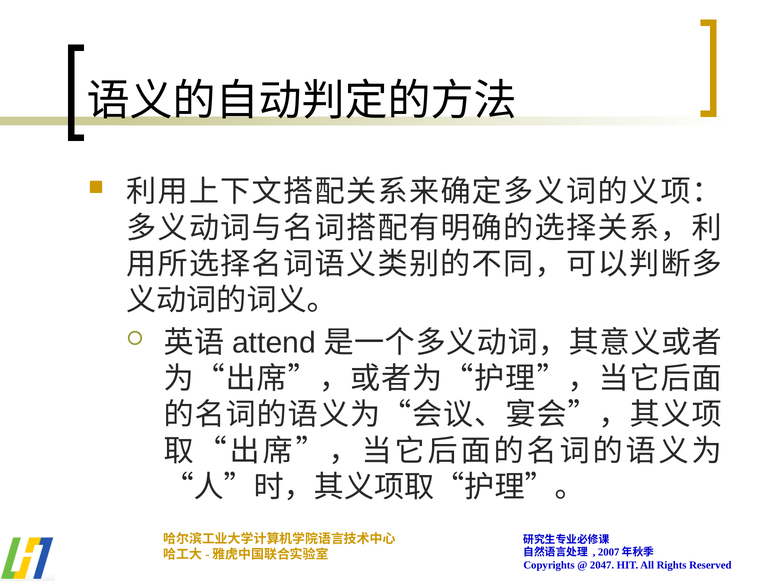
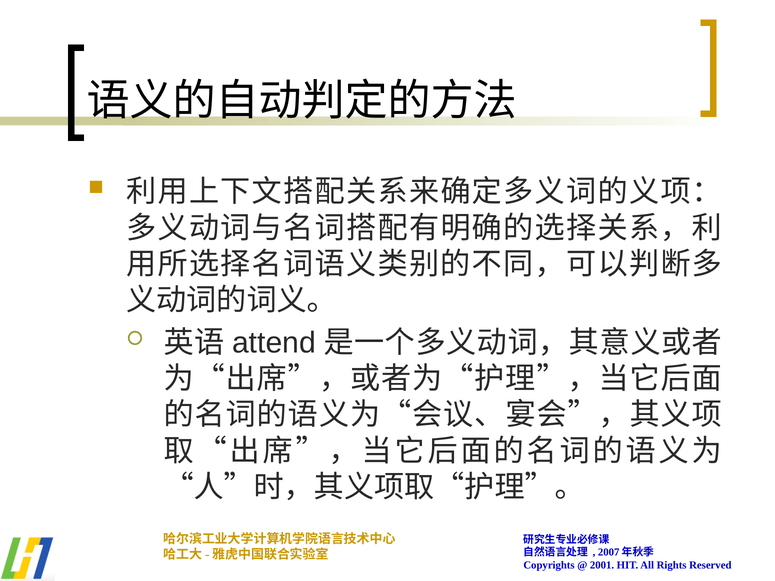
2047: 2047 -> 2001 (602, 566)
